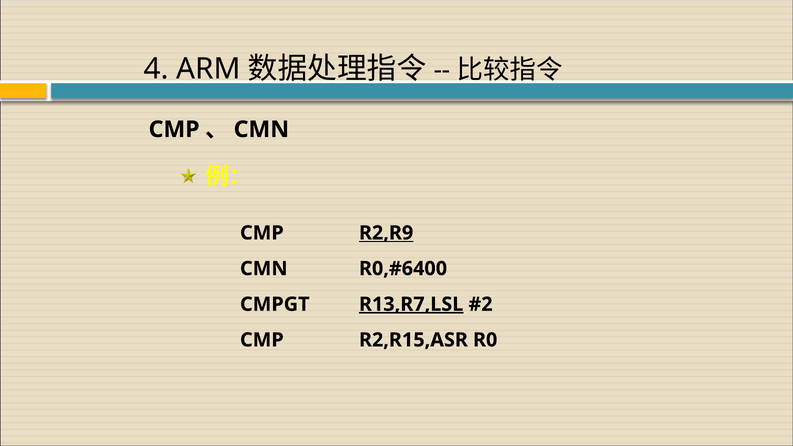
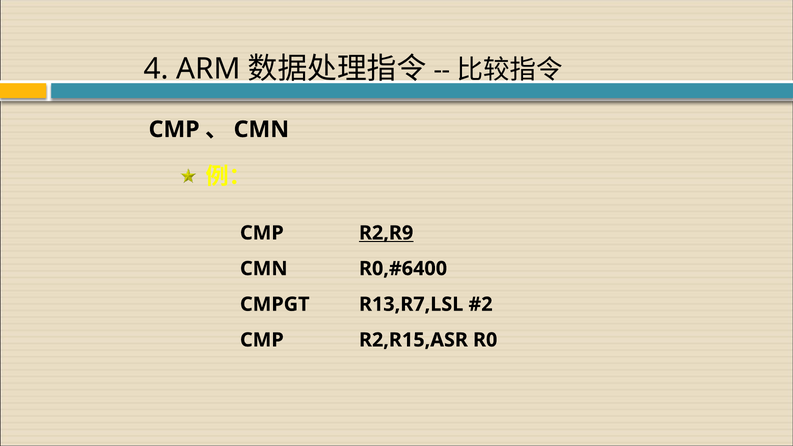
R13,R7,LSL underline: present -> none (411, 304)
